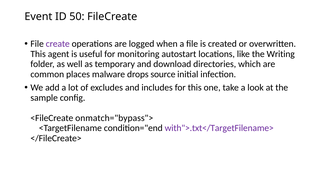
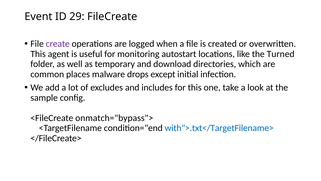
50: 50 -> 29 (77, 17)
Writing: Writing -> Turned (281, 54)
source: source -> except (163, 74)
with">.txt</TargetFilename> colour: purple -> blue (219, 128)
